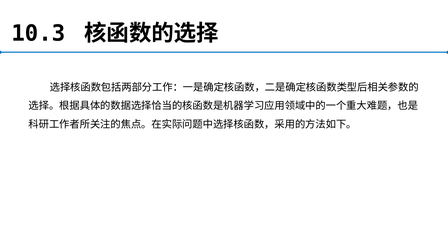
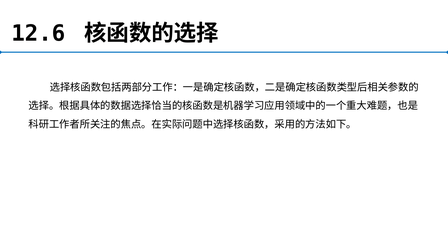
10.3: 10.3 -> 12.6 (38, 34)
